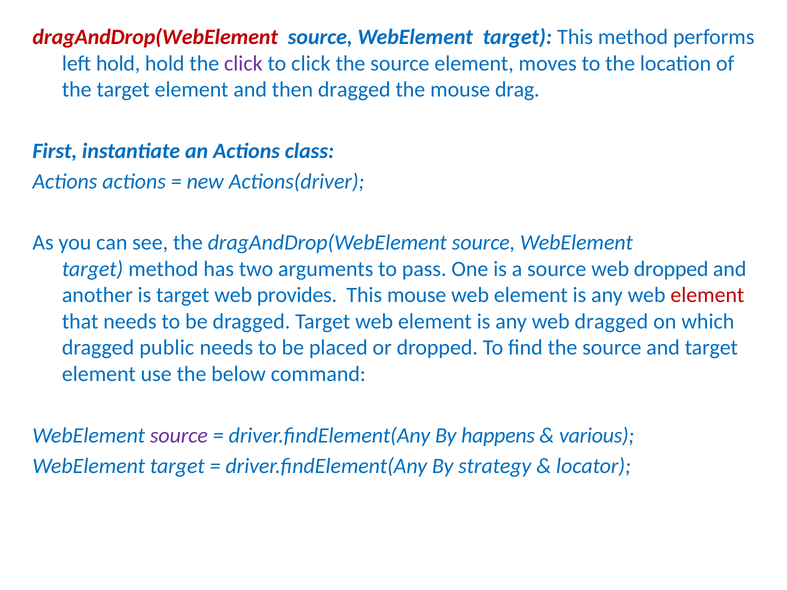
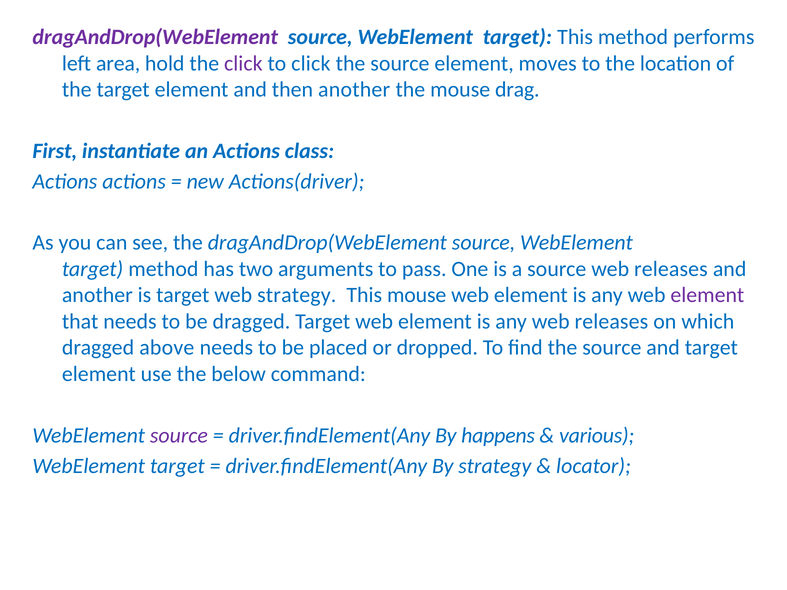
dragAndDrop(WebElement colour: red -> purple (155, 37)
left hold: hold -> area (118, 63)
then dragged: dragged -> another (354, 90)
source web dropped: dropped -> releases (671, 269)
web provides: provides -> strategy (297, 295)
element colour: red -> purple (707, 295)
any web dragged: dragged -> releases (611, 322)
public: public -> above (167, 348)
